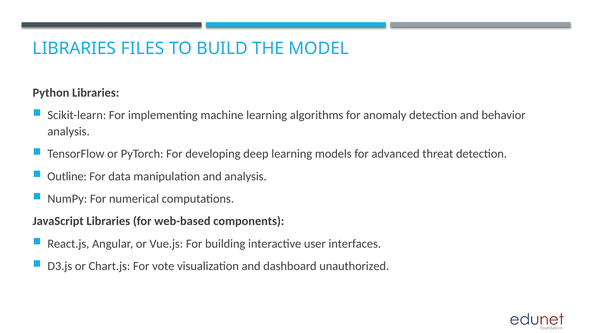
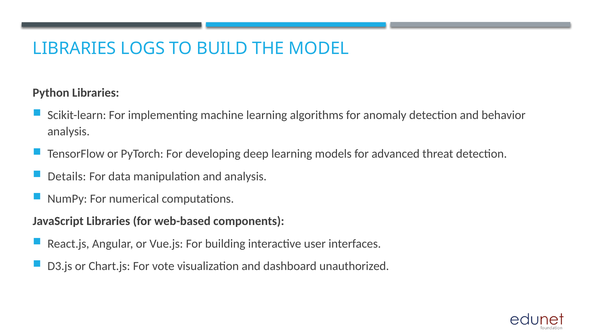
FILES: FILES -> LOGS (143, 48)
Outline: Outline -> Details (67, 176)
